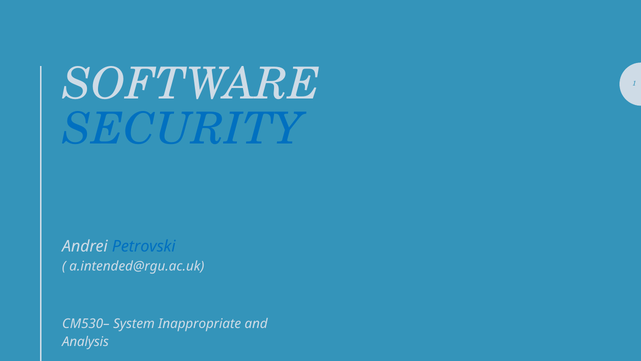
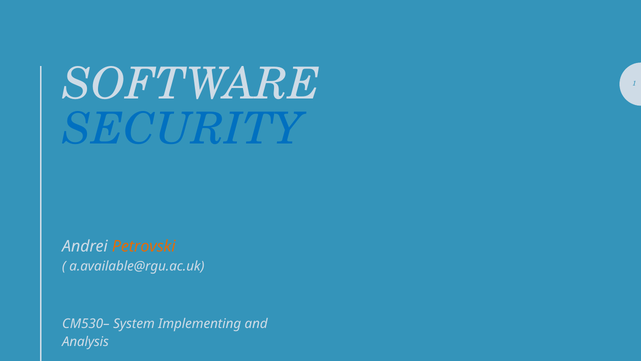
Petrovski colour: blue -> orange (144, 246)
a.intended@rgu.ac.uk: a.intended@rgu.ac.uk -> a.available@rgu.ac.uk (137, 266)
Inappropriate: Inappropriate -> Implementing (200, 323)
